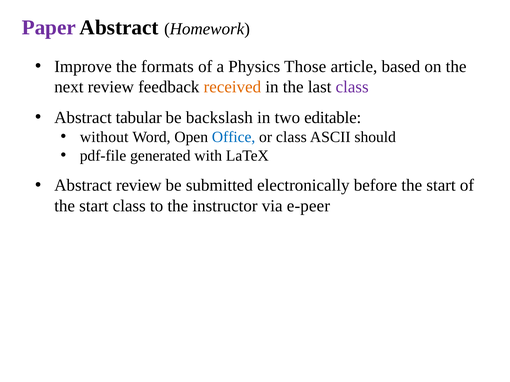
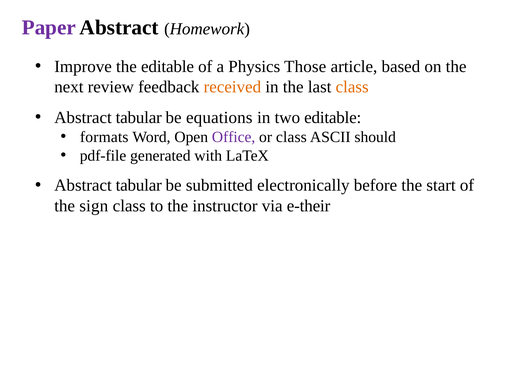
the formats: formats -> editable (168, 67)
class colour: purple -> orange (352, 87)
backslash: backslash -> equations (219, 118)
without: without -> formats (104, 137)
Office colour: blue -> purple (234, 137)
review: review -> tabular (139, 186)
start: start -> sign (94, 206)
e-peer: e-peer -> e-their (309, 206)
